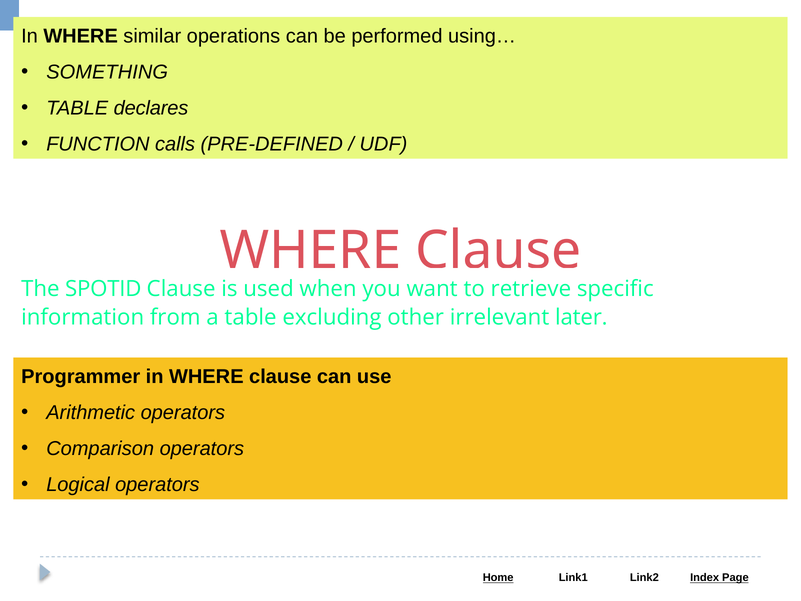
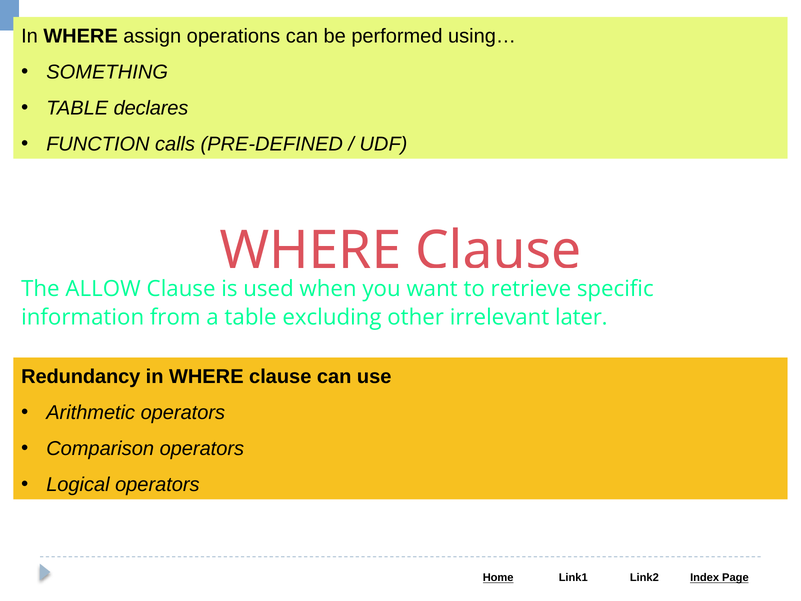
similar: similar -> assign (152, 36)
SPOTID: SPOTID -> ALLOW (103, 289)
Programmer: Programmer -> Redundancy (81, 376)
